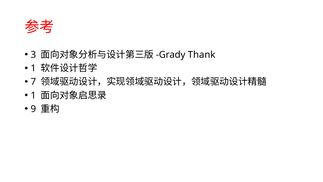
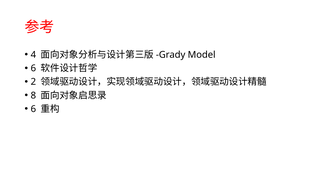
3: 3 -> 4 (33, 55)
Thank: Thank -> Model (202, 55)
1: 1 -> 6 (33, 68)
7: 7 -> 2 (33, 82)
1: 1 -> 8 (33, 95)
9: 9 -> 6 (33, 109)
